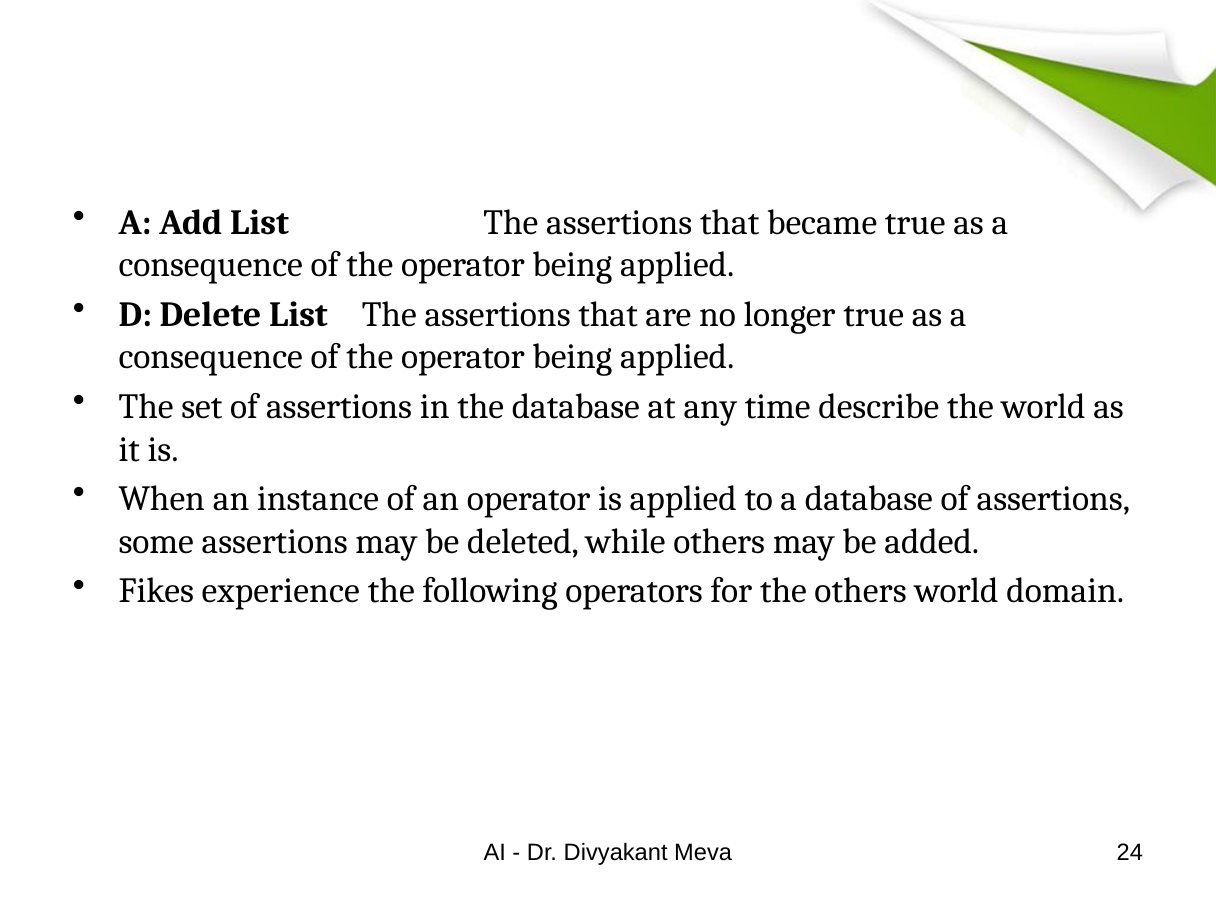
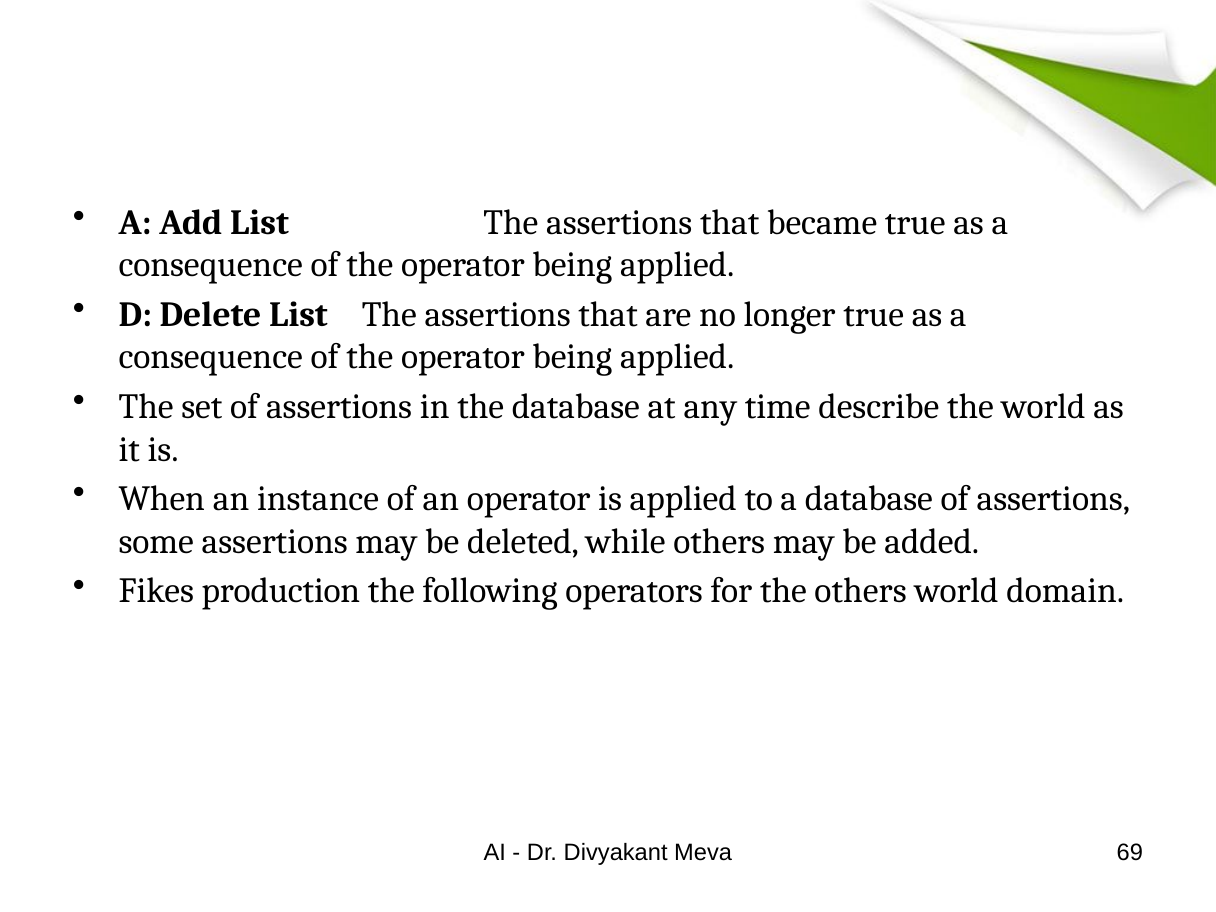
experience: experience -> production (281, 591)
24: 24 -> 69 (1130, 852)
